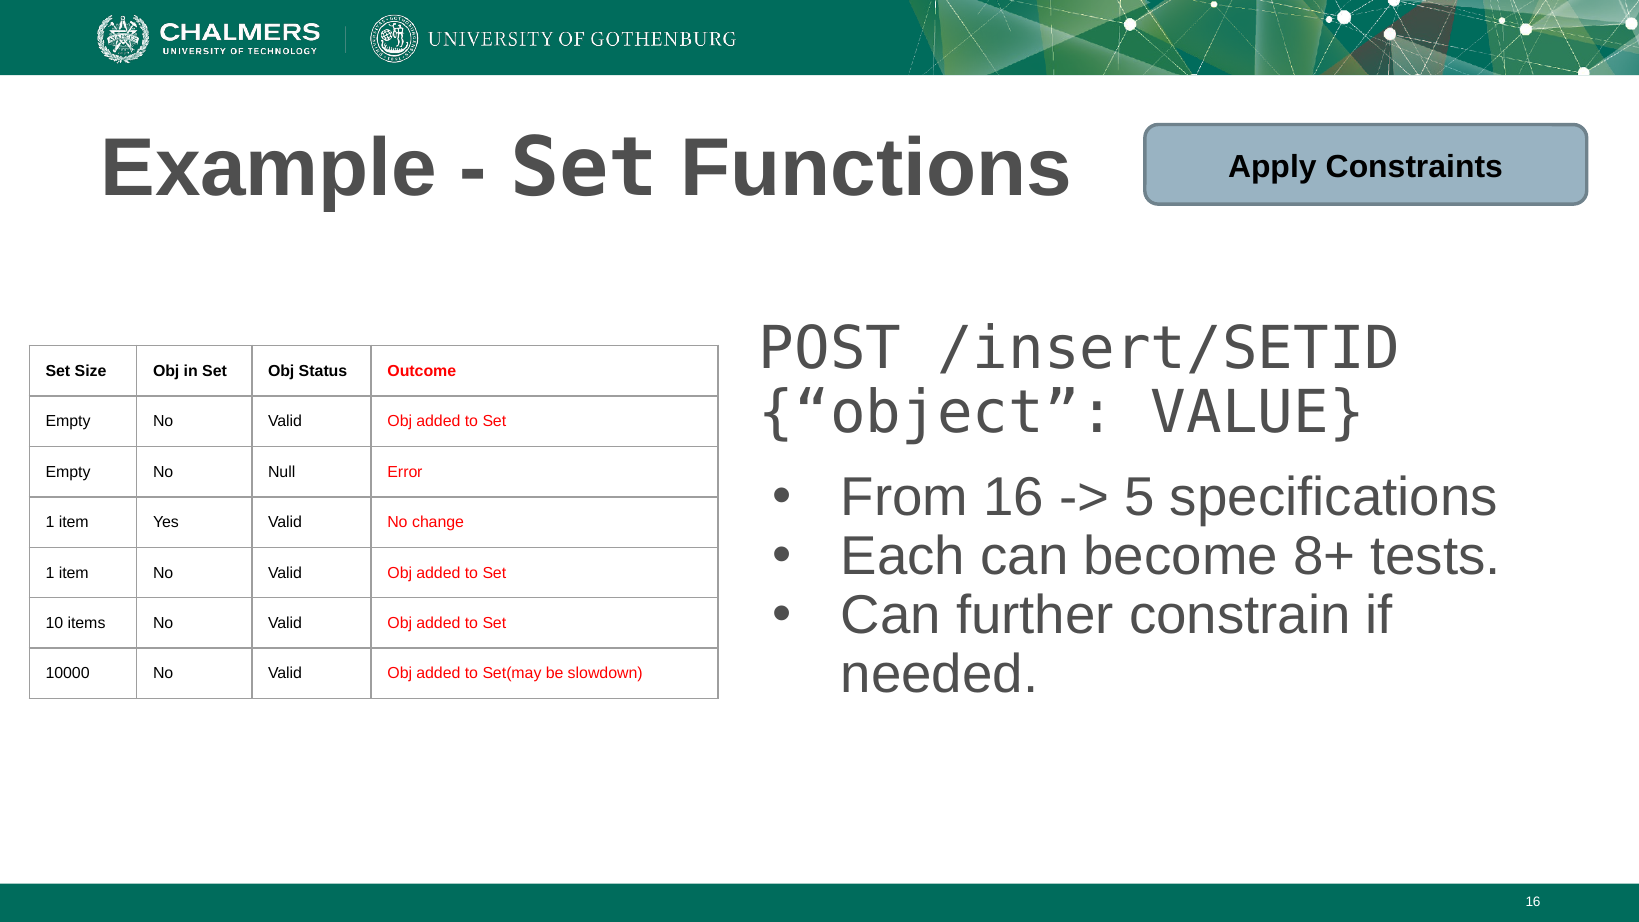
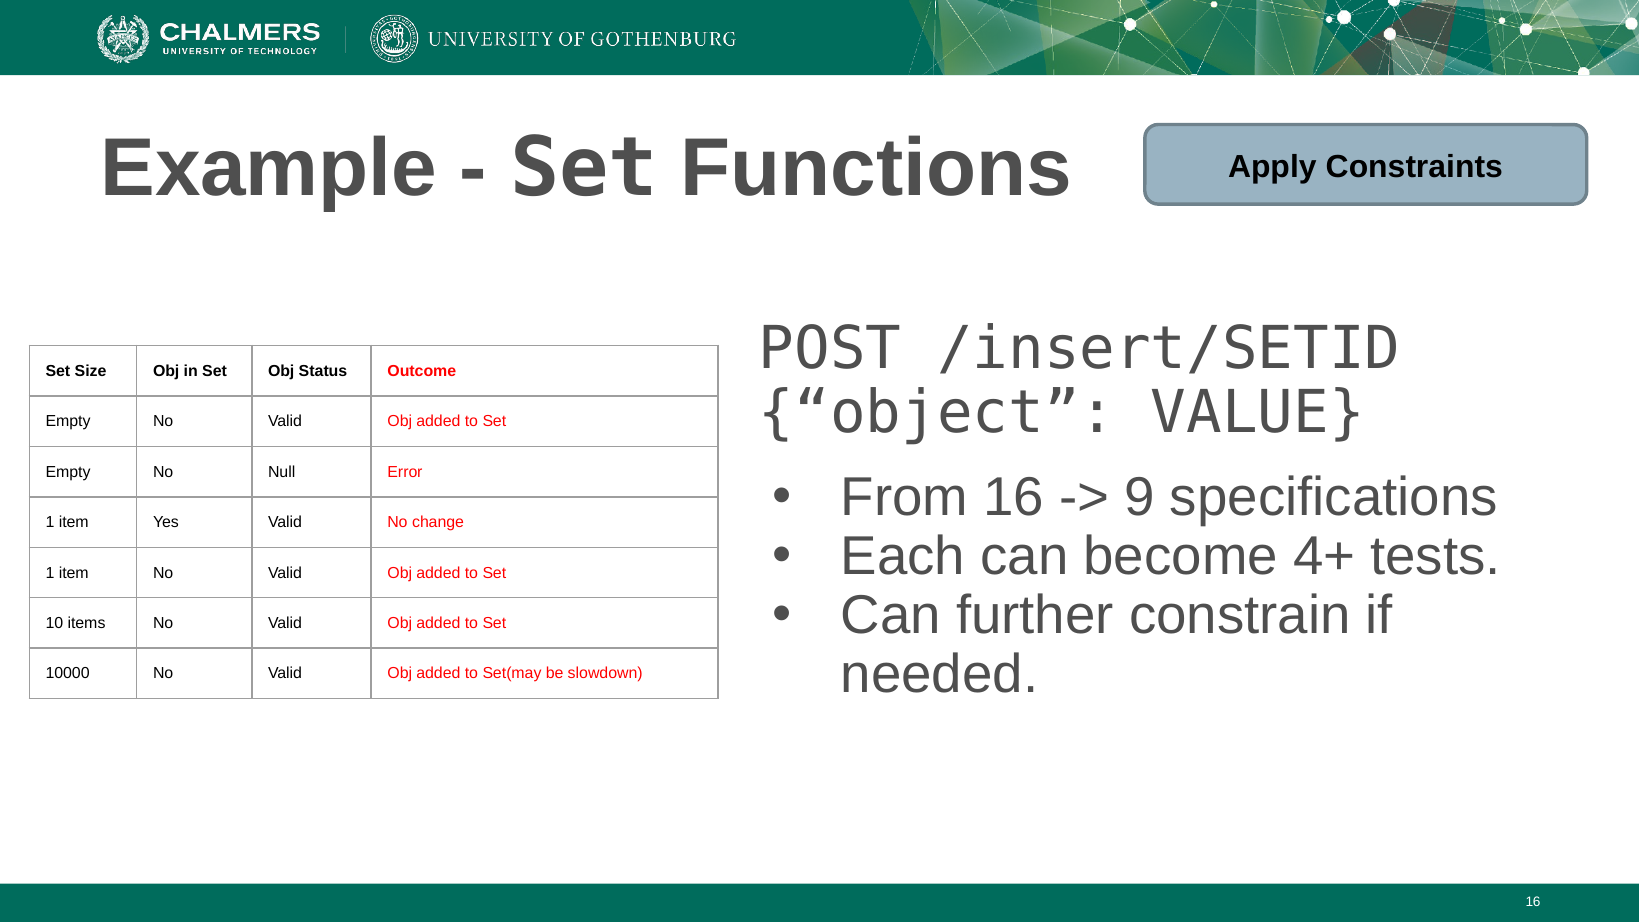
5: 5 -> 9 (1140, 498)
8+: 8+ -> 4+ (1324, 557)
